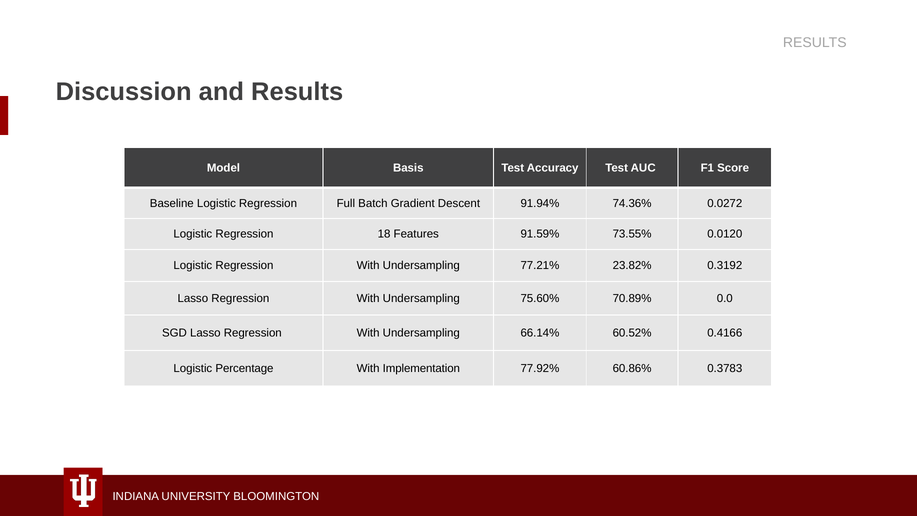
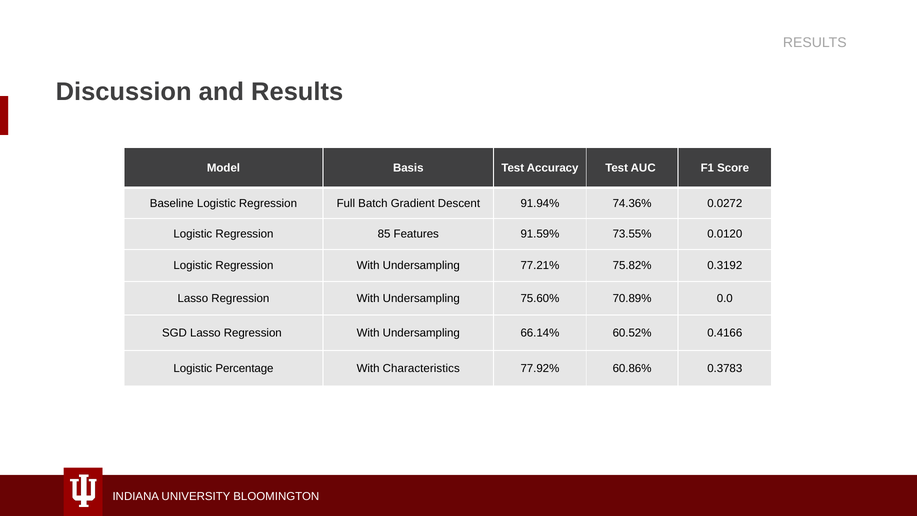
18: 18 -> 85 (384, 234)
23.82%: 23.82% -> 75.82% (632, 266)
Implementation: Implementation -> Characteristics (421, 368)
